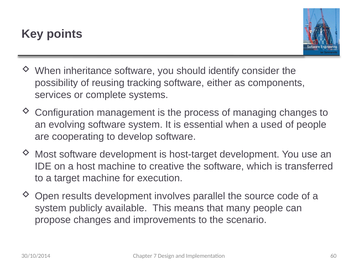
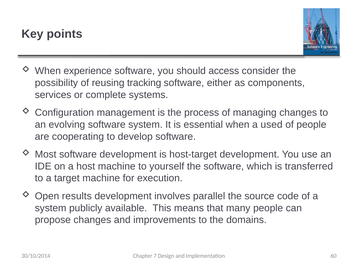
inheritance: inheritance -> experience (88, 71)
identify: identify -> access (224, 71)
creative: creative -> yourself (167, 167)
scenario: scenario -> domains (246, 220)
